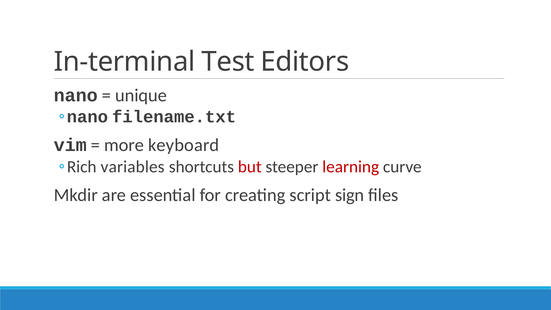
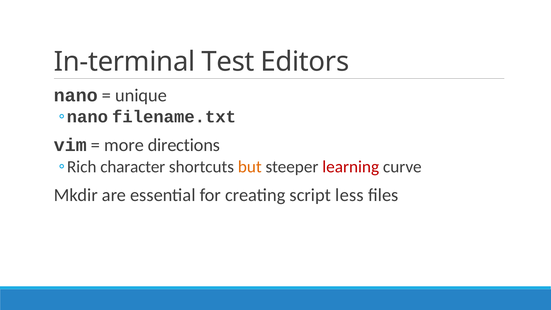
keyboard: keyboard -> directions (184, 145)
variables: variables -> character (133, 167)
but colour: red -> orange (250, 167)
sign: sign -> less (349, 195)
